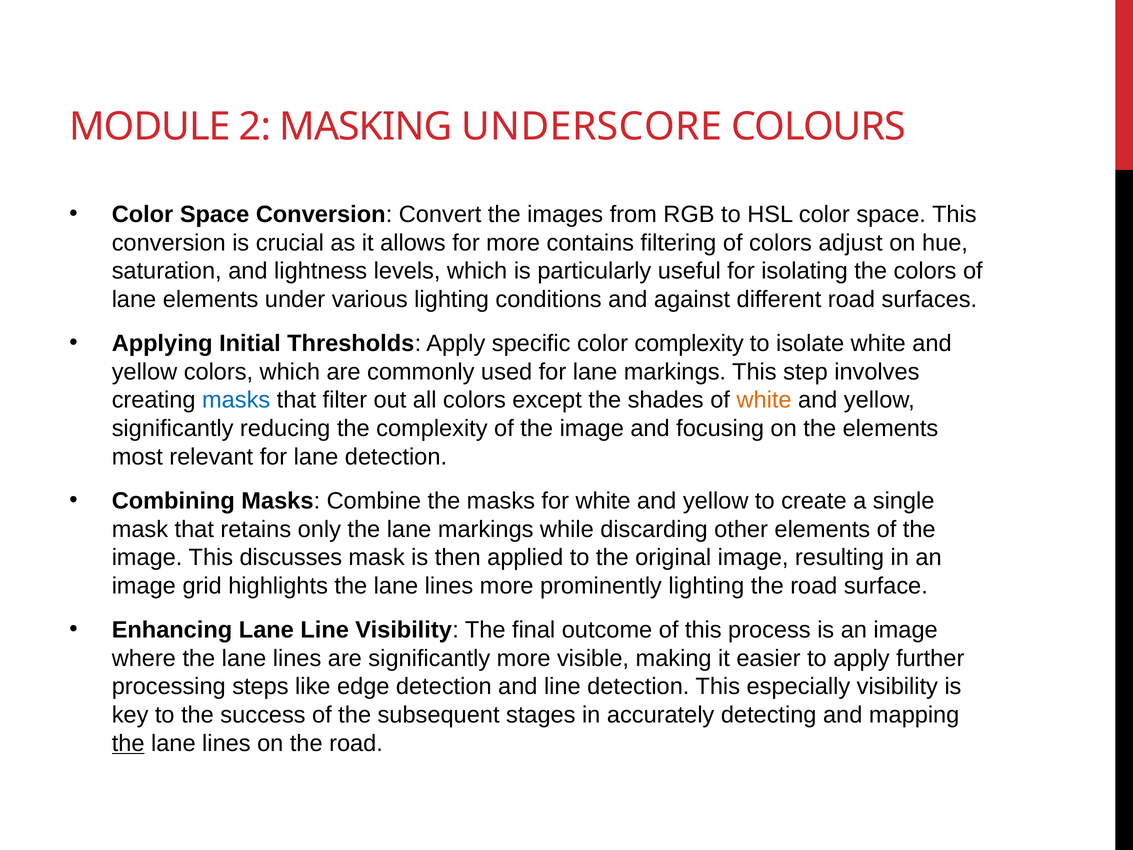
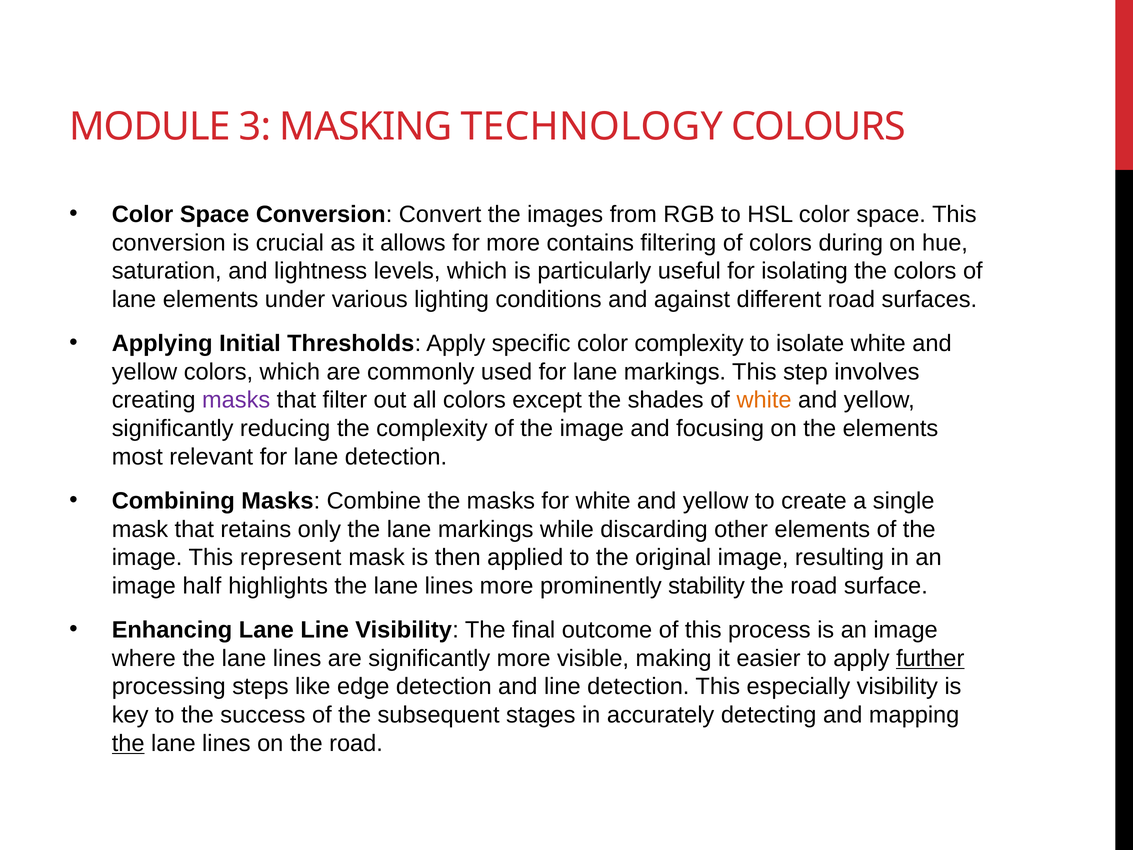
2: 2 -> 3 (255, 127)
UNDERSCORE: UNDERSCORE -> TECHNOLOGY (592, 127)
adjust: adjust -> during (851, 243)
masks colour: blue -> purple (236, 400)
discusses: discusses -> represent (291, 557)
grid: grid -> half (202, 586)
prominently lighting: lighting -> stability (707, 586)
further underline: none -> present (930, 658)
